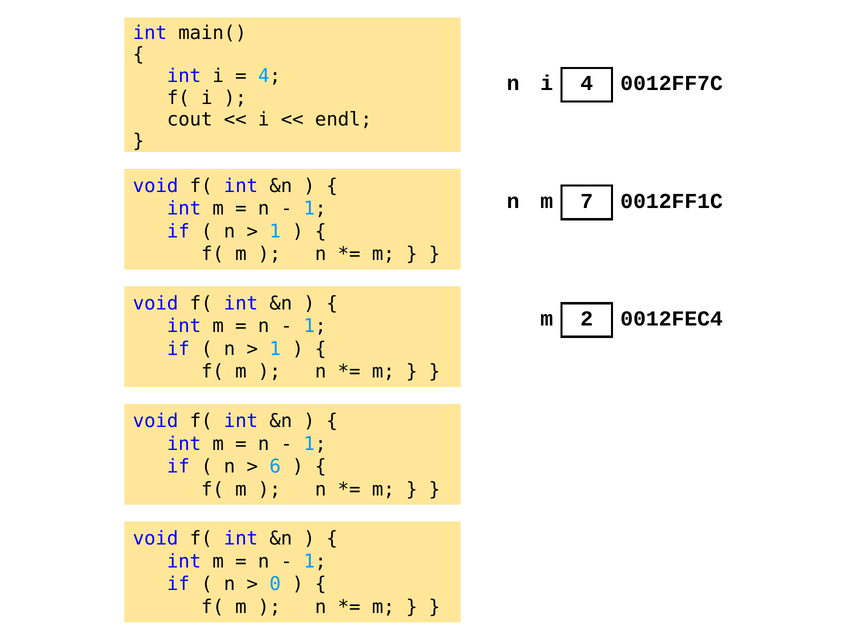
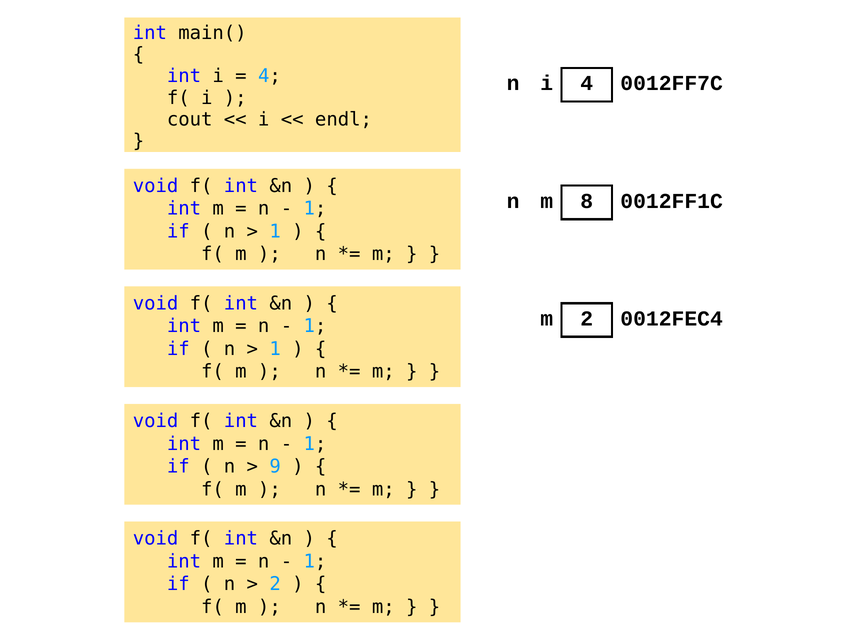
7: 7 -> 8 (587, 201)
6: 6 -> 9 (275, 467)
0: 0 -> 2 (275, 585)
